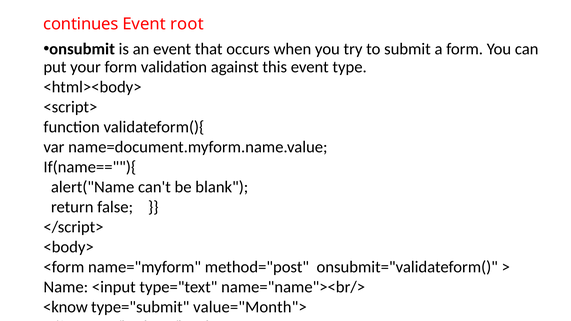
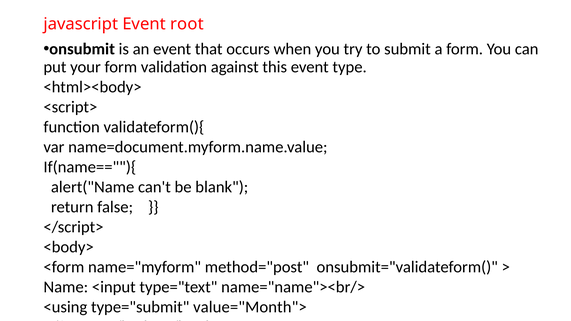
continues: continues -> javascript (81, 24)
<know: <know -> <using (65, 307)
